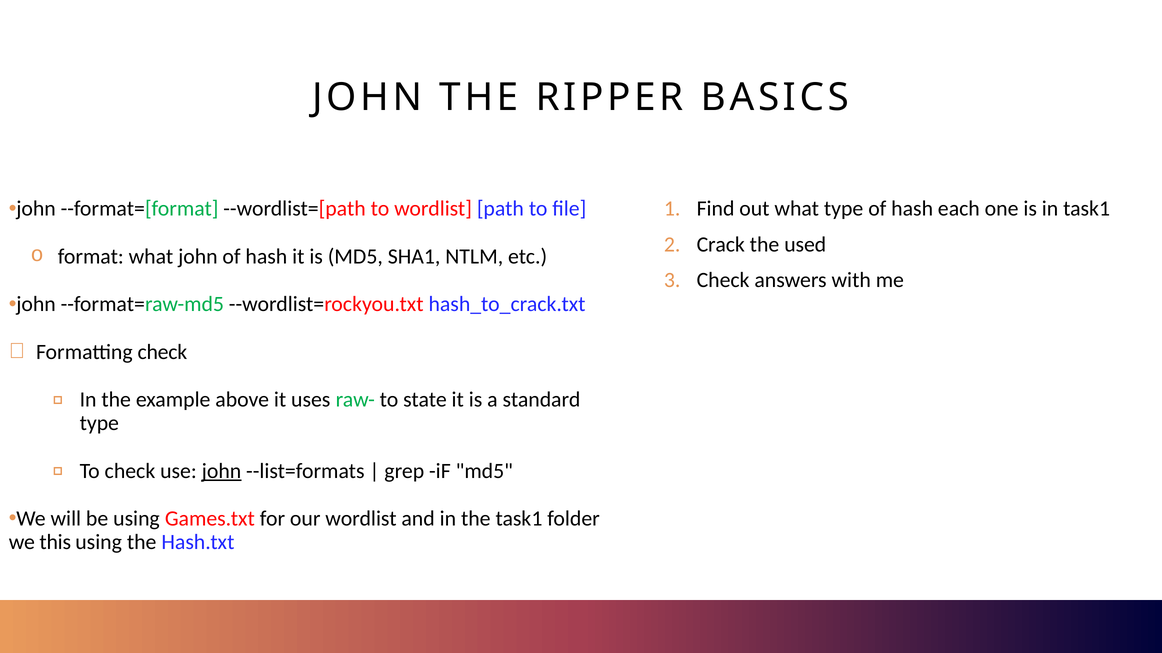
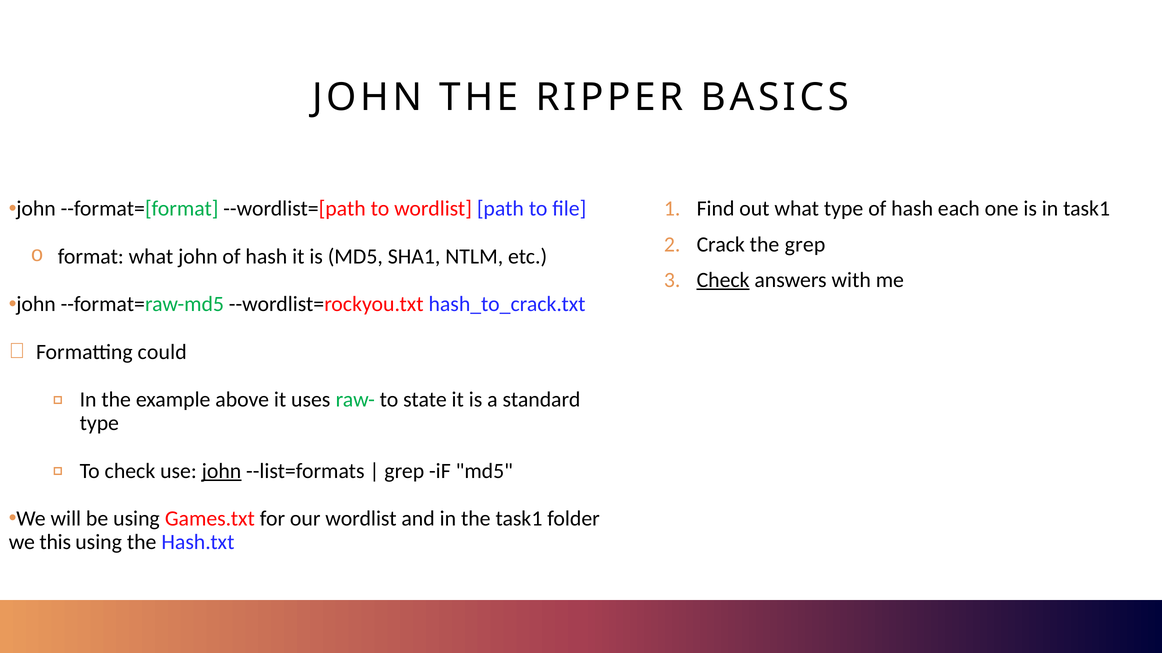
the used: used -> grep (805, 245)
Check underline: none -> present (723, 280)
Formatting check: check -> could (162, 352)
